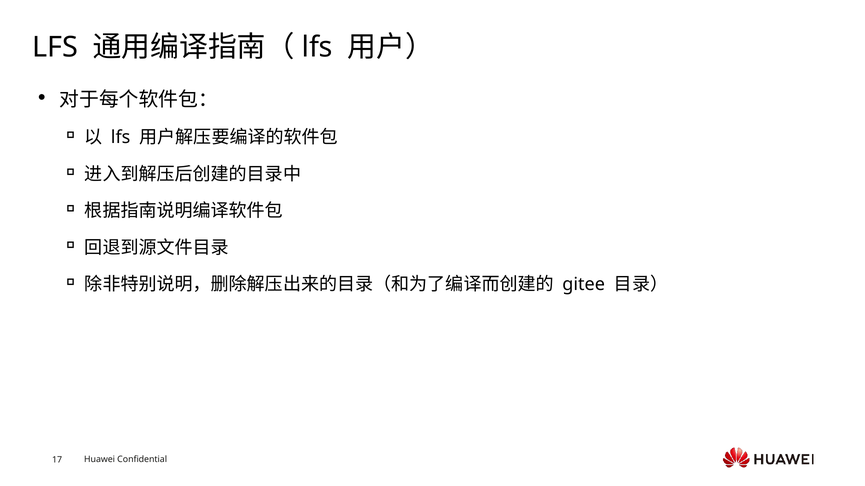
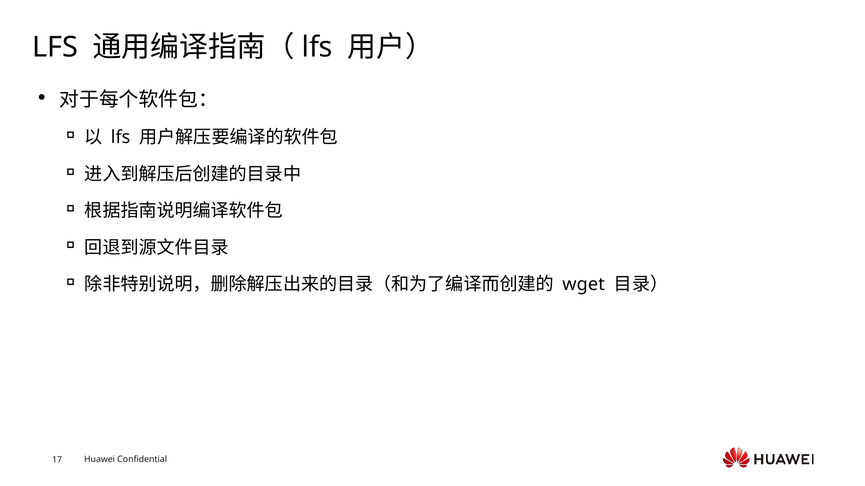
gitee: gitee -> wget (584, 285)
